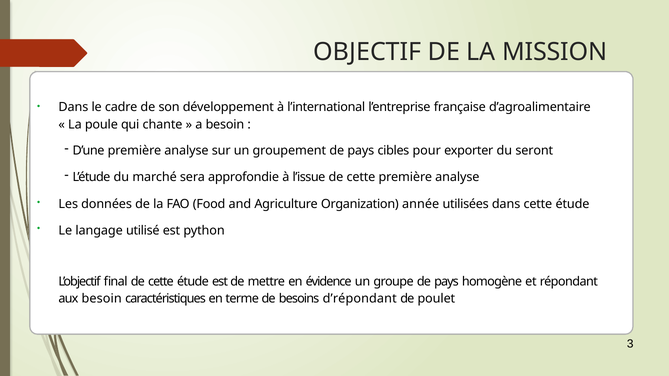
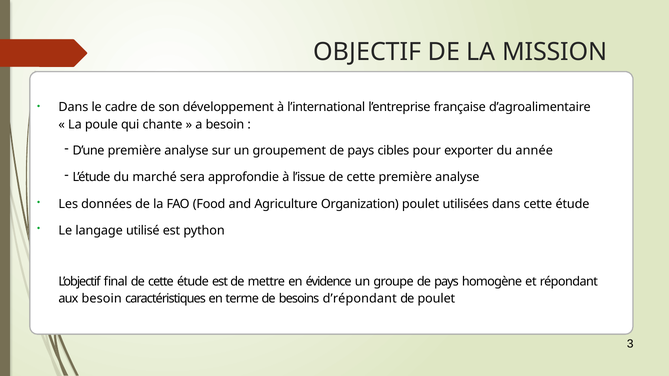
seront: seront -> année (534, 151)
Organization année: année -> poulet (421, 204)
